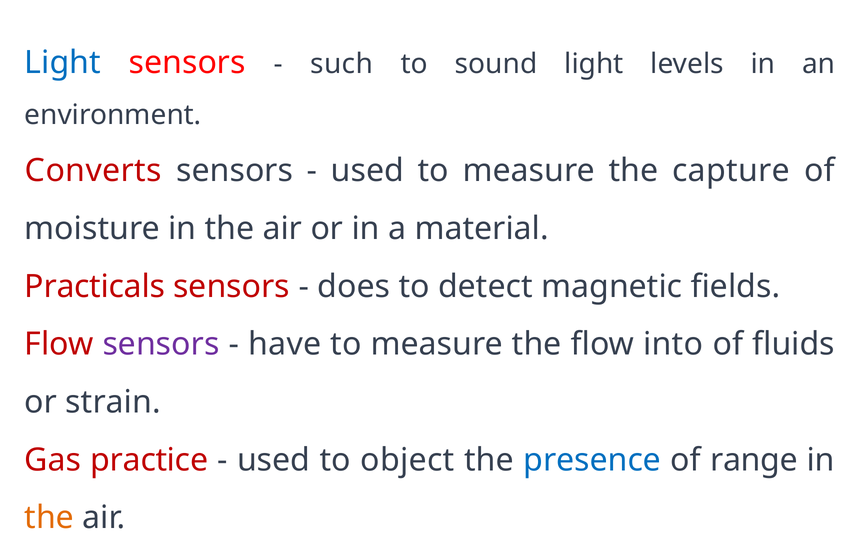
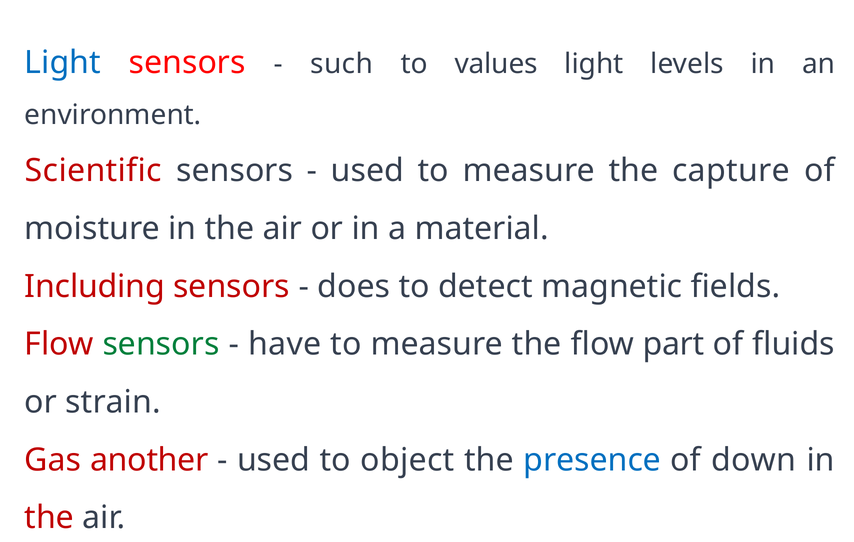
sound: sound -> values (496, 64)
Converts: Converts -> Scientific (93, 171)
Practicals: Practicals -> Including (95, 287)
sensors colour: purple -> green (161, 344)
into: into -> part (674, 344)
practice: practice -> another (149, 460)
range: range -> down (754, 460)
the colour: orange -> red (49, 518)
